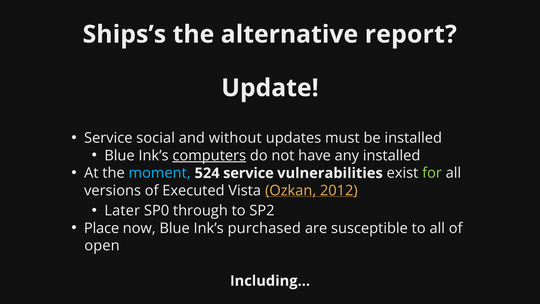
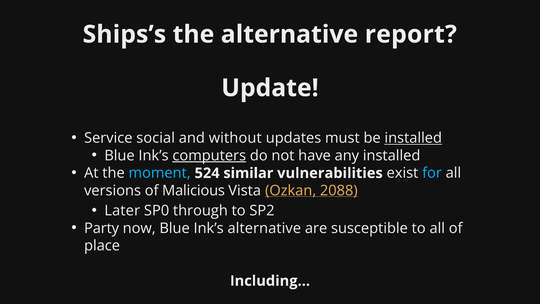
installed underline: none -> present (413, 138)
524 service: service -> similar (248, 173)
for colour: light green -> light blue (432, 173)
Executed: Executed -> Malicious (194, 191)
2012: 2012 -> 2088 (339, 191)
Place: Place -> Party (102, 228)
Ink’s purchased: purchased -> alternative (264, 228)
open: open -> place (102, 246)
